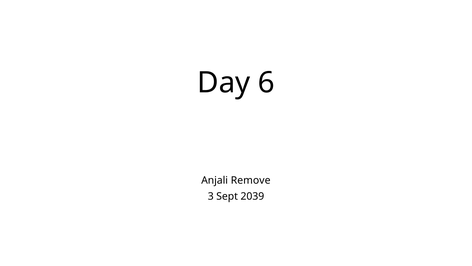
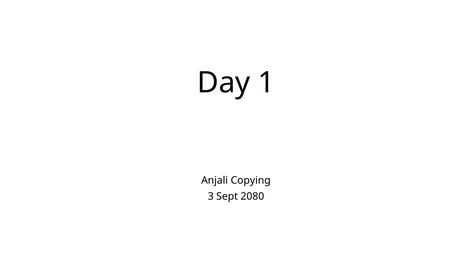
6: 6 -> 1 (266, 83)
Remove: Remove -> Copying (251, 180)
2039: 2039 -> 2080 (252, 196)
